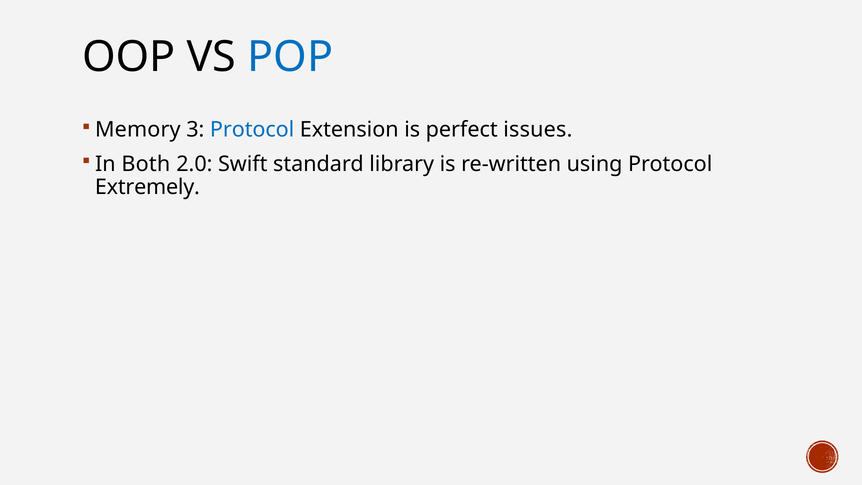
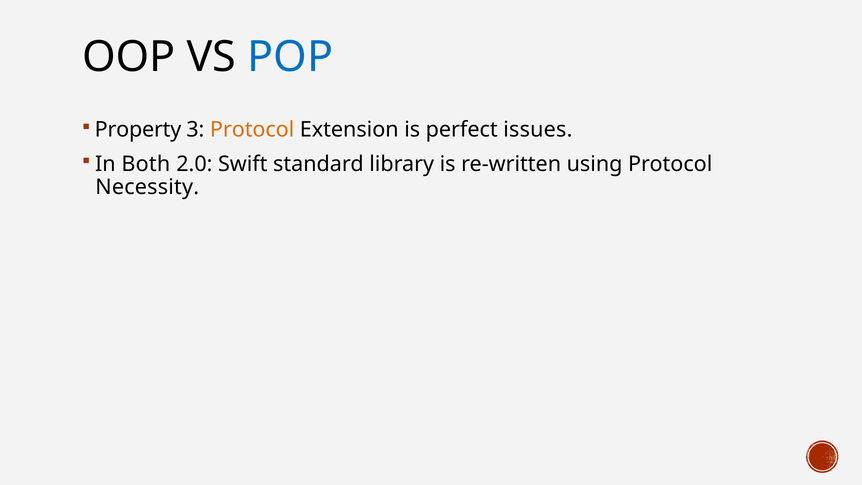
Memory: Memory -> Property (138, 130)
Protocol colour: blue -> orange (252, 130)
Extremely: Extremely -> Necessity (147, 187)
